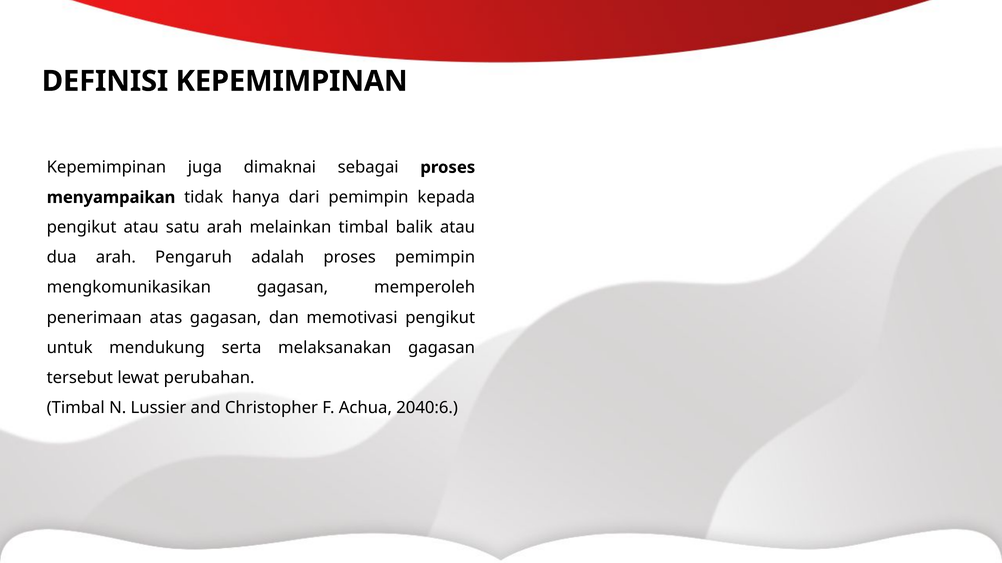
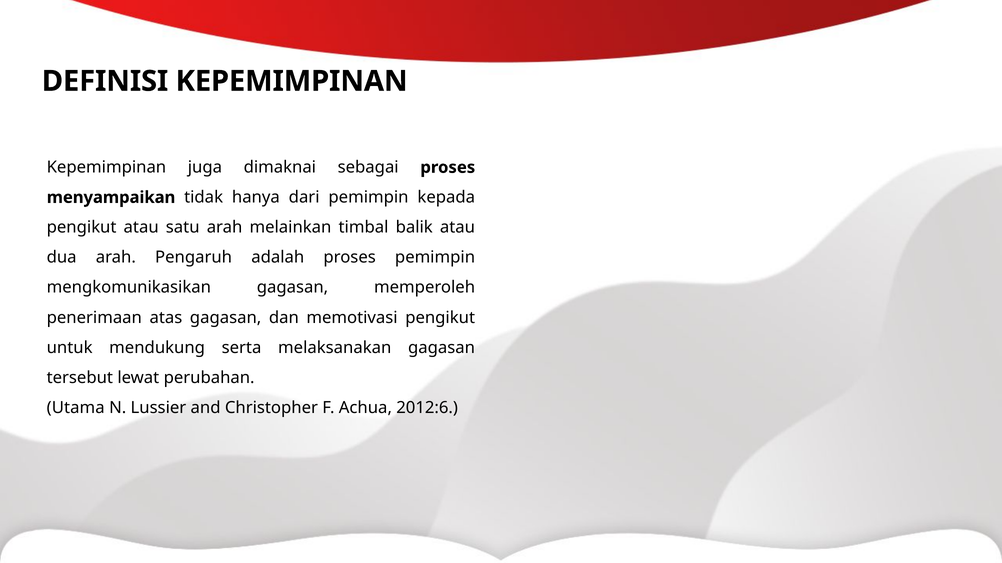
Timbal: Timbal -> Utama (76, 408)
2040:6: 2040:6 -> 2012:6 (427, 408)
